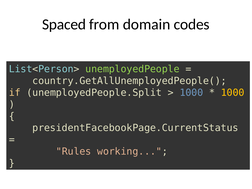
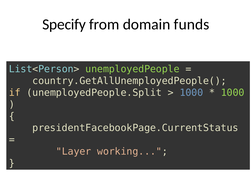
Spaced: Spaced -> Specify (64, 24)
codes: codes -> funds (192, 24)
1000 colour: yellow -> light green (233, 93)
Rules: Rules -> Layer (74, 151)
